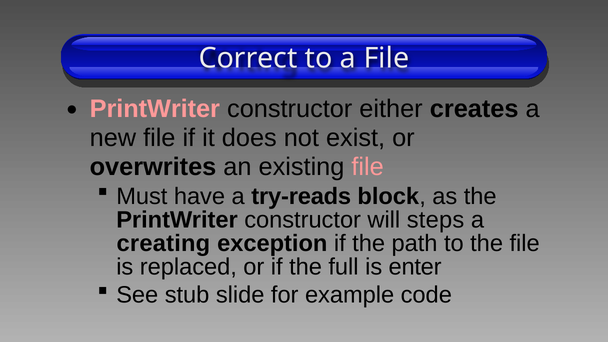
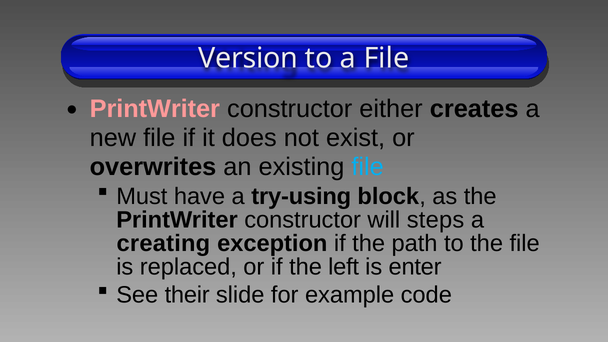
Correct: Correct -> Version (248, 58)
file colour: pink -> light blue (368, 167)
try-reads: try-reads -> try-using (301, 196)
full: full -> left (344, 267)
stub: stub -> their (187, 295)
